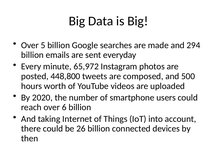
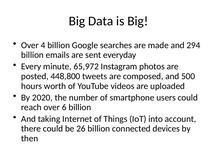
5: 5 -> 4 (43, 45)
